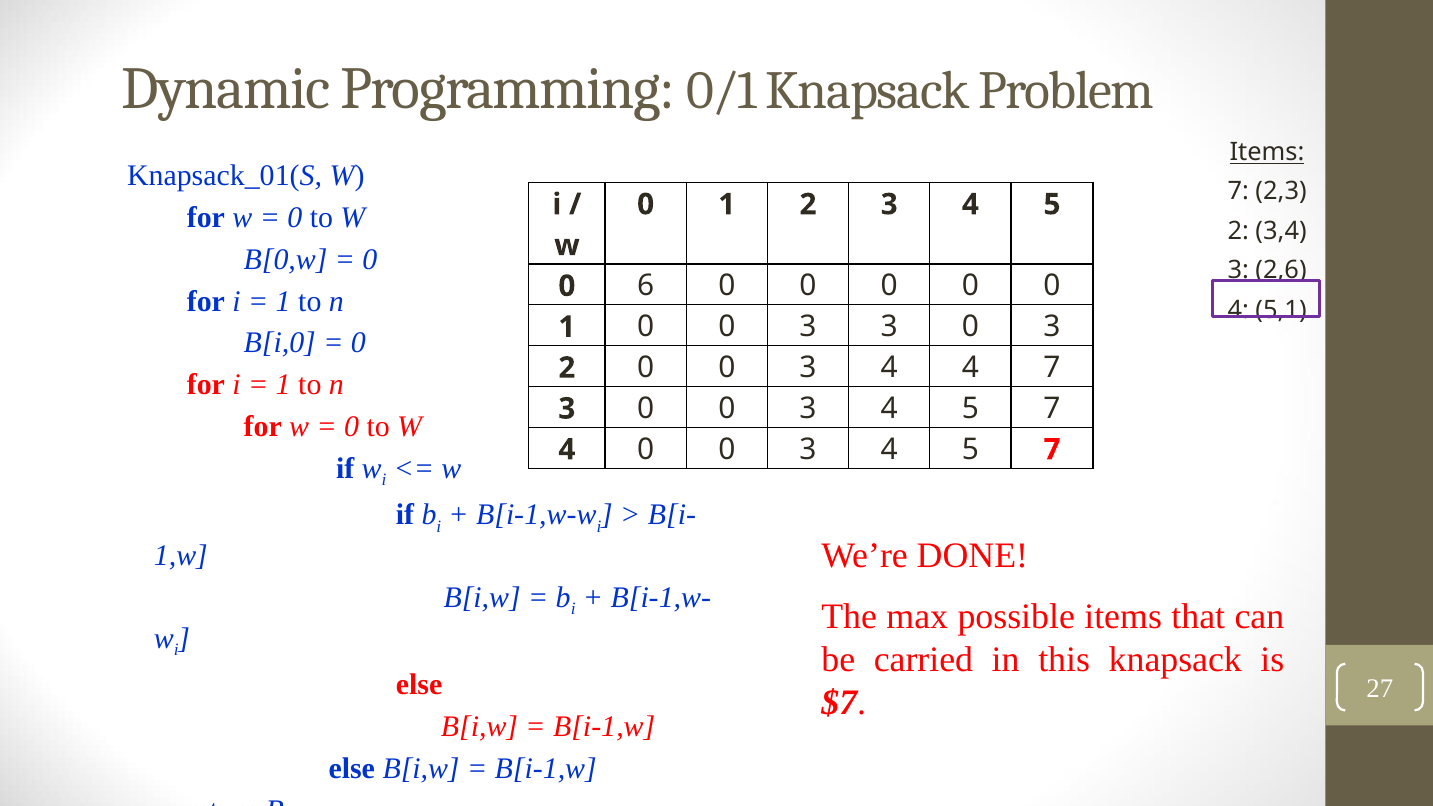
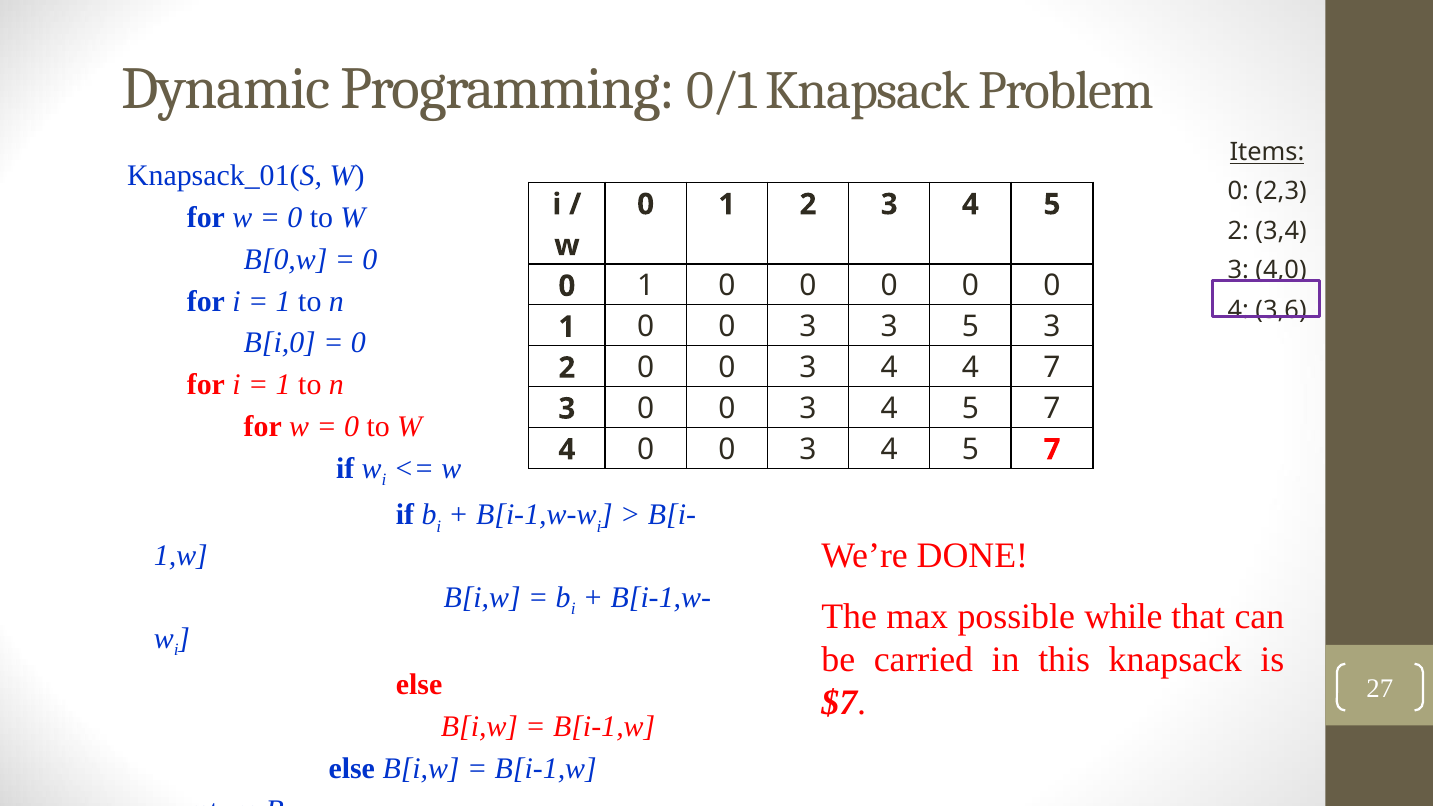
7: 7 -> 0 (1238, 191)
2,6: 2,6 -> 4,0 (1281, 270)
6: 6 -> 1 (646, 286)
5,1: 5,1 -> 3,6 (1281, 310)
3 3 0: 0 -> 5 (970, 327)
possible items: items -> while (1123, 616)
